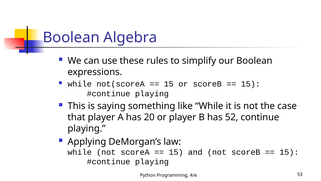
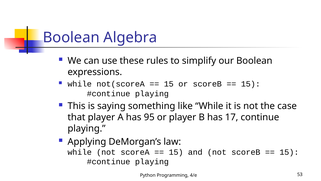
20: 20 -> 95 (149, 117)
52: 52 -> 17 (232, 117)
